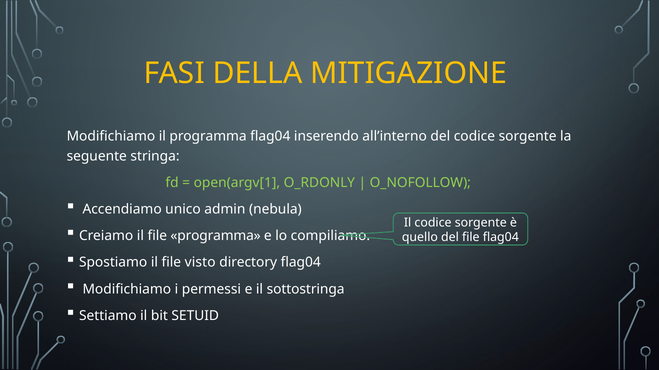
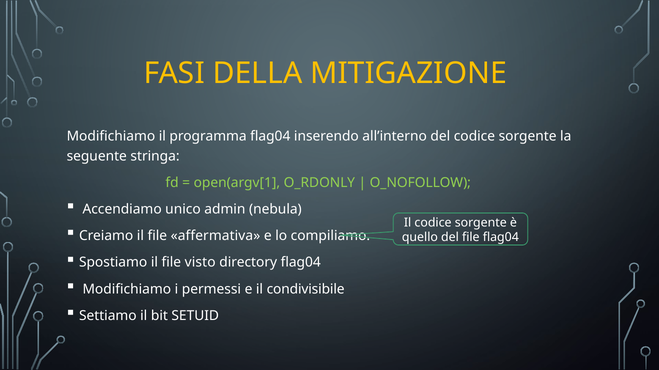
file programma: programma -> affermativa (215, 236)
sottostringa: sottostringa -> condivisibile (306, 290)
